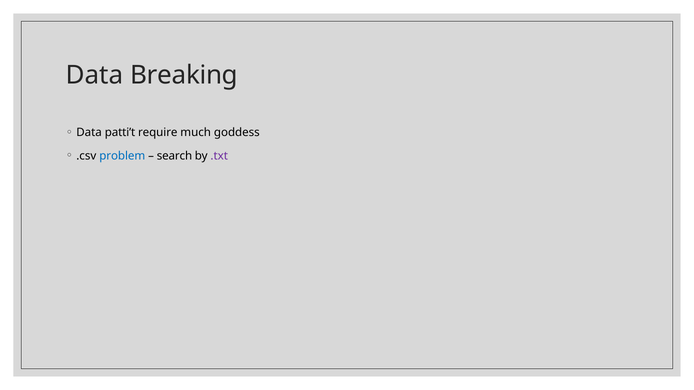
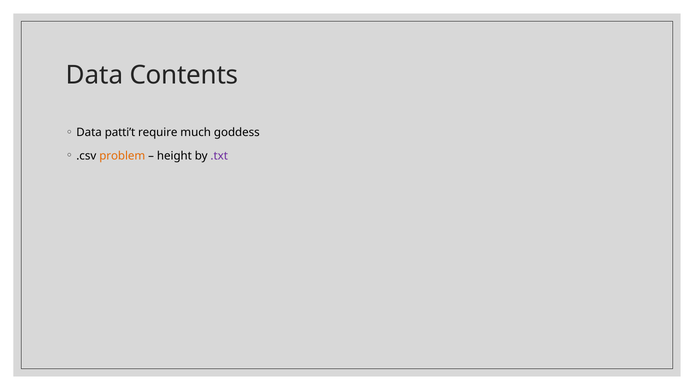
Breaking: Breaking -> Contents (184, 75)
problem colour: blue -> orange (122, 156)
search: search -> height (174, 156)
